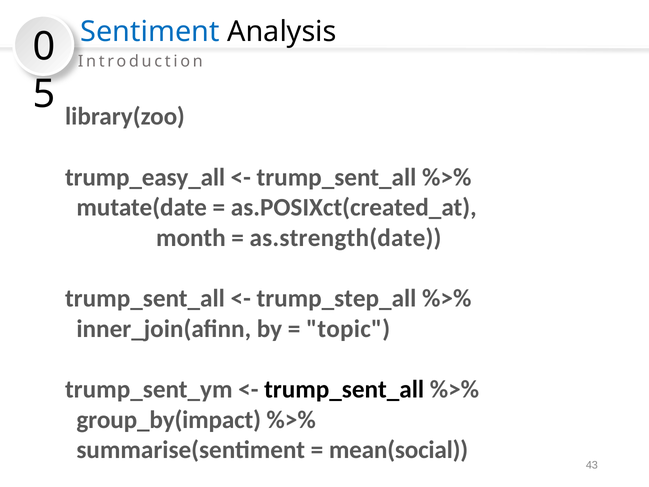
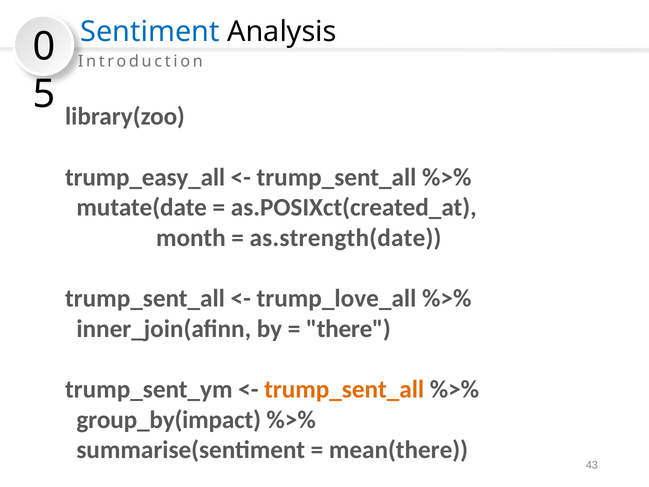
trump_step_all: trump_step_all -> trump_love_all (336, 298)
topic: topic -> there (348, 329)
trump_sent_all colour: black -> orange (344, 389)
mean(social: mean(social -> mean(there (398, 450)
